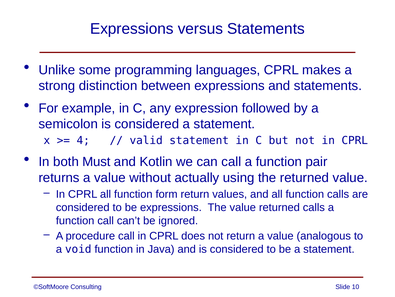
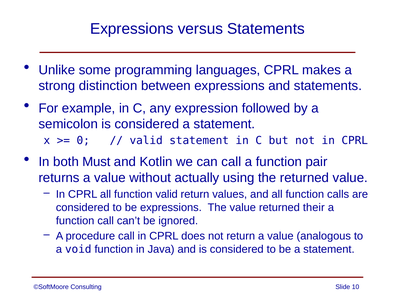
4: 4 -> 0 (83, 140)
function form: form -> valid (167, 194)
returned calls: calls -> their (314, 207)
